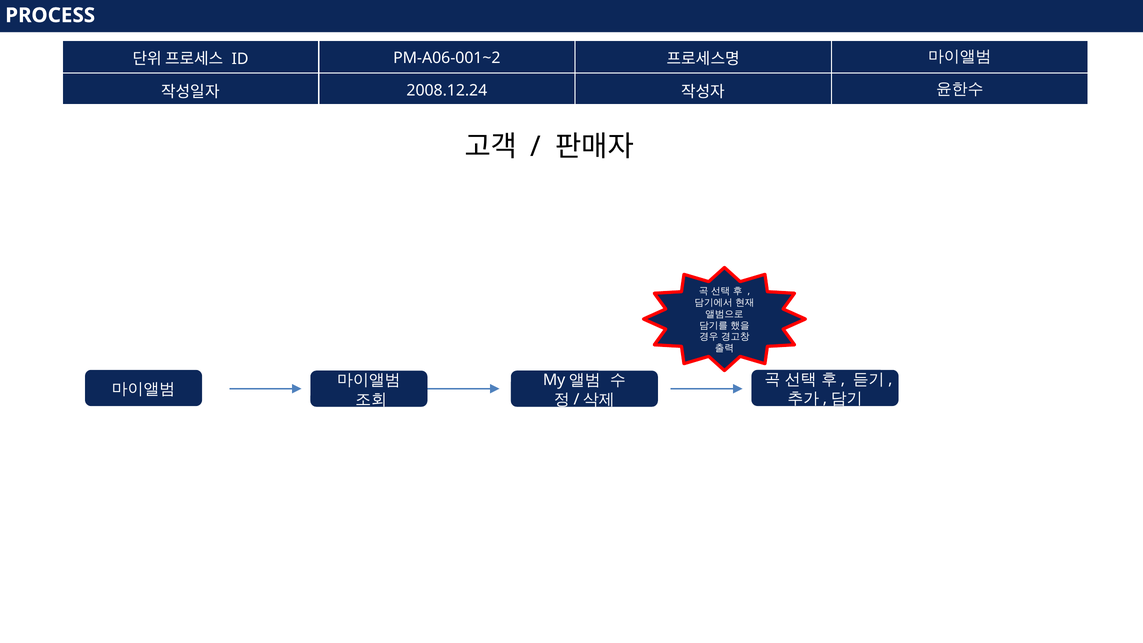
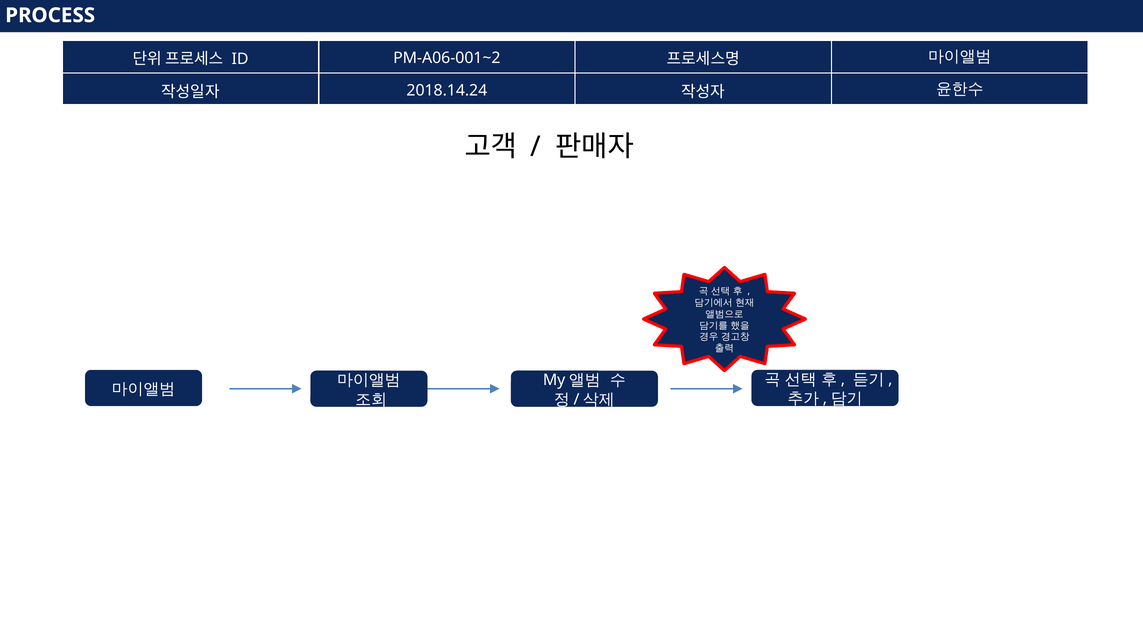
2008.12.24: 2008.12.24 -> 2018.14.24 (447, 90)
